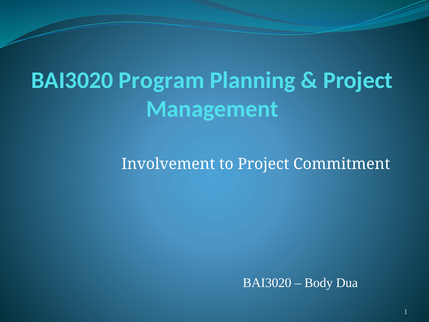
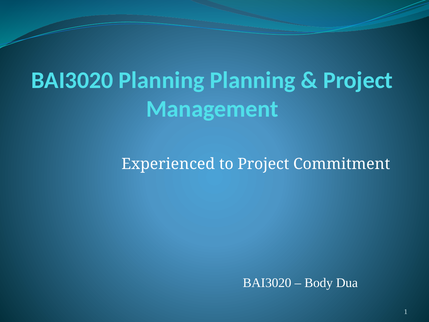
BAI3020 Program: Program -> Planning (162, 80)
Involvement: Involvement -> Experienced (168, 164)
